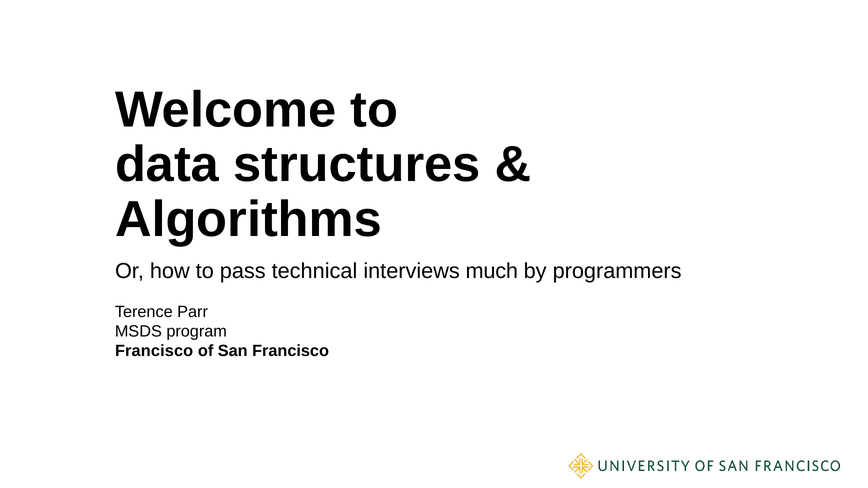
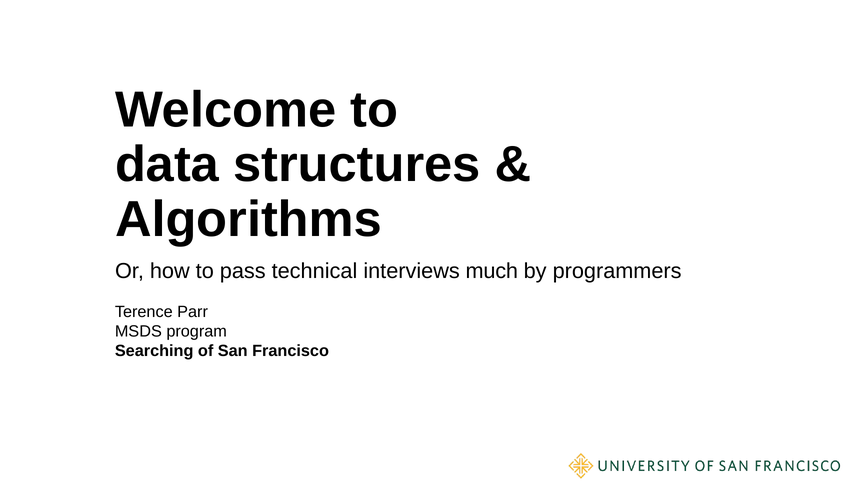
Francisco: Francisco -> Searching (154, 351)
